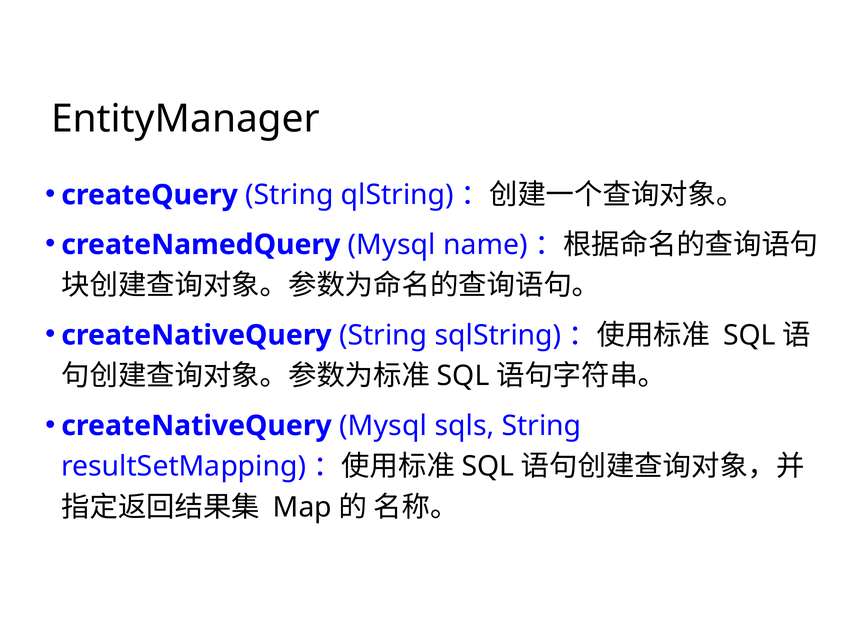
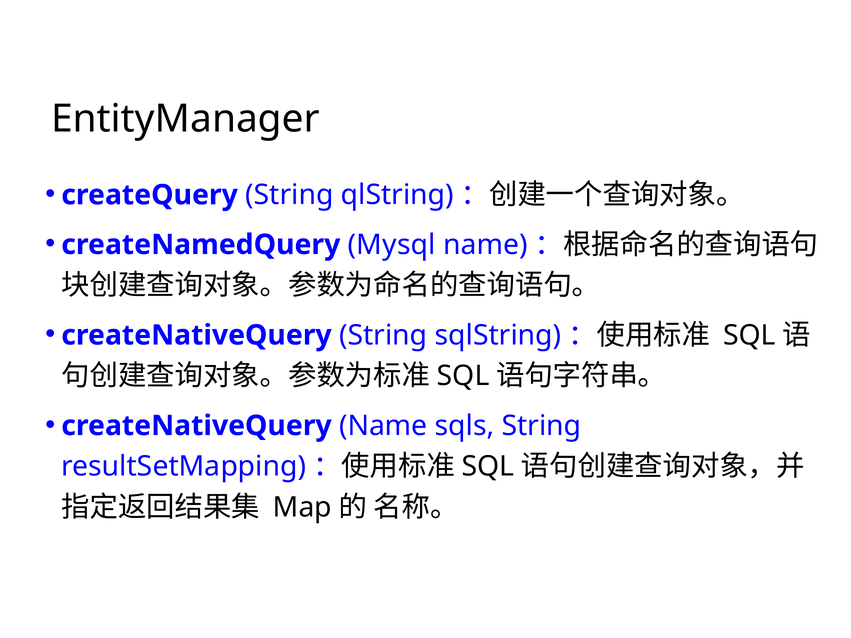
createNativeQuery Mysql: Mysql -> Name (383, 426)
